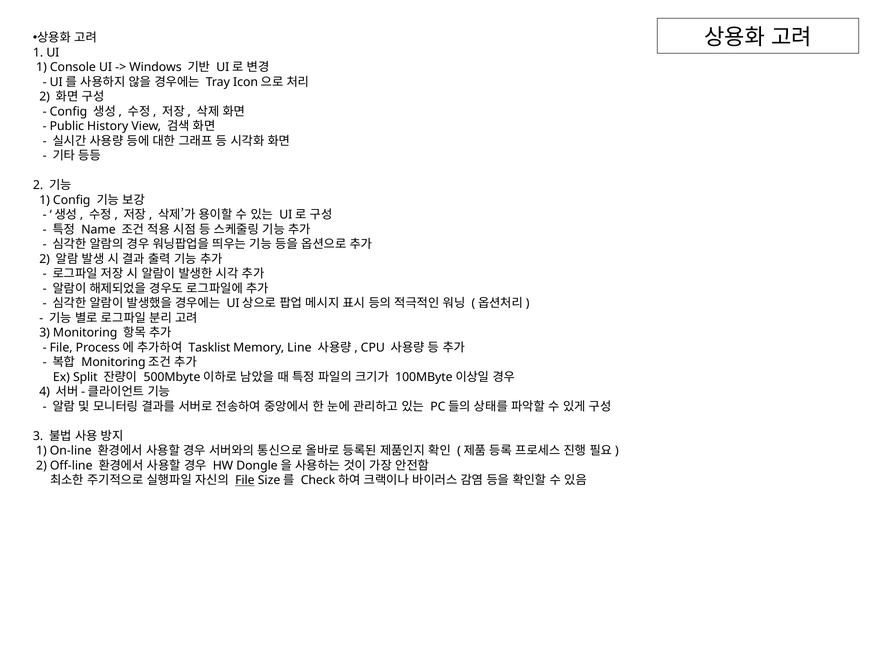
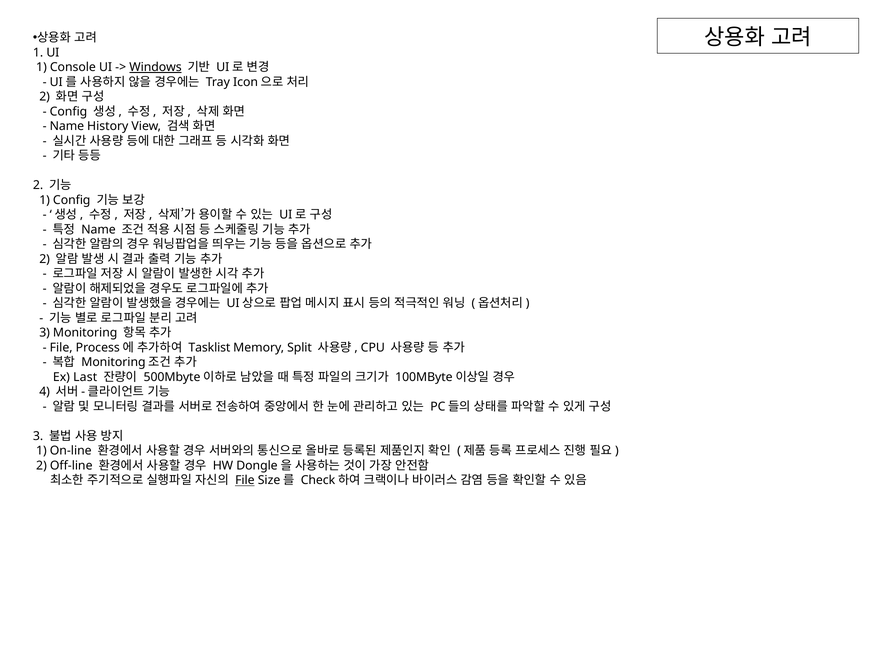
Windows underline: none -> present (155, 67)
Public: Public -> Name (67, 126)
Line: Line -> Split (300, 347)
Split: Split -> Last (85, 377)
